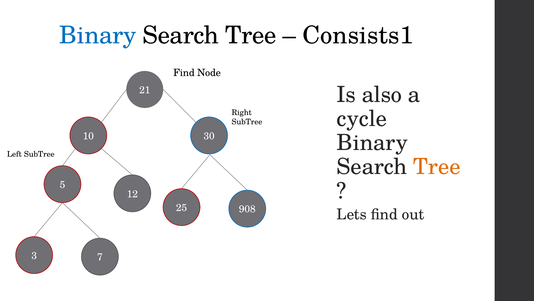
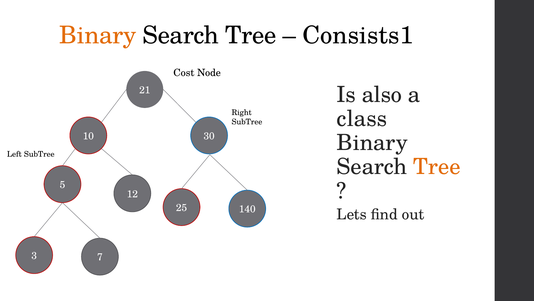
Binary colour: blue -> orange (98, 35)
Find: Find -> Cost (184, 73)
cycle: cycle -> class (362, 118)
908: 908 -> 140 (247, 209)
